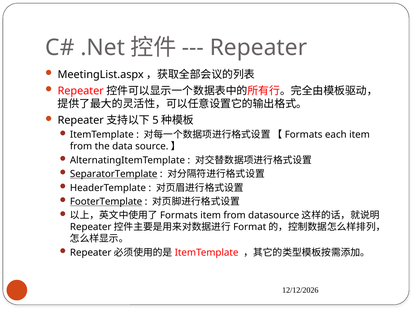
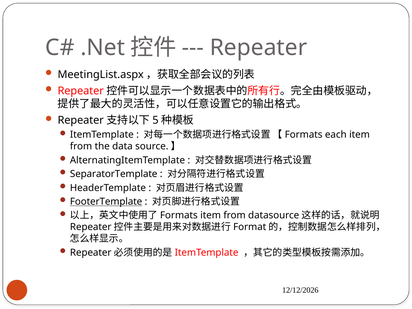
SeparatorTemplate underline: present -> none (114, 174)
